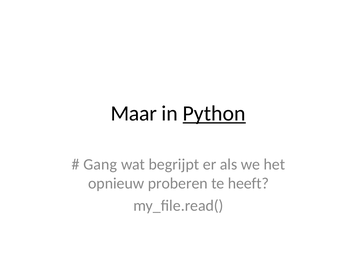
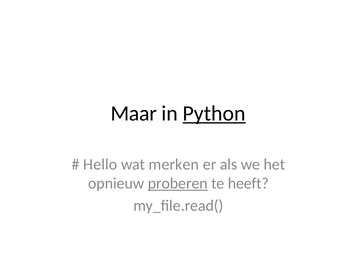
Gang: Gang -> Hello (100, 164)
begrijpt: begrijpt -> merken (174, 164)
proberen underline: none -> present (178, 183)
